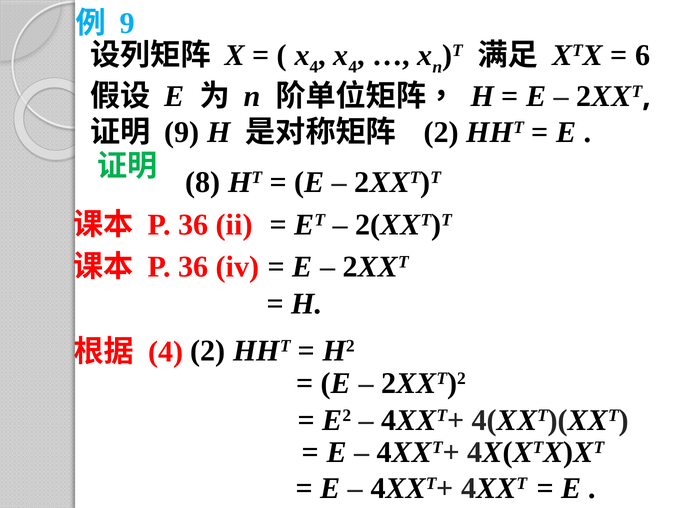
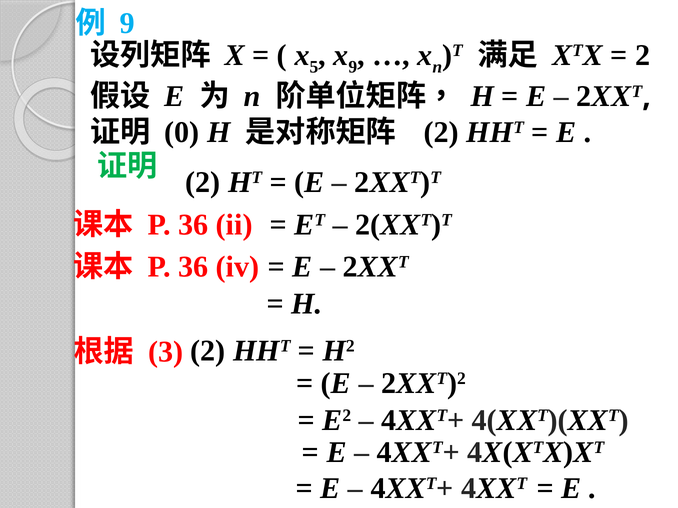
4: 4 -> 5 (314, 67)
4: 4 -> 9 (353, 67)
6: 6 -> 2 (643, 55)
9: 9 -> 0 (182, 133)
8: 8 -> 2 (203, 182)
4: 4 -> 3 (166, 352)
